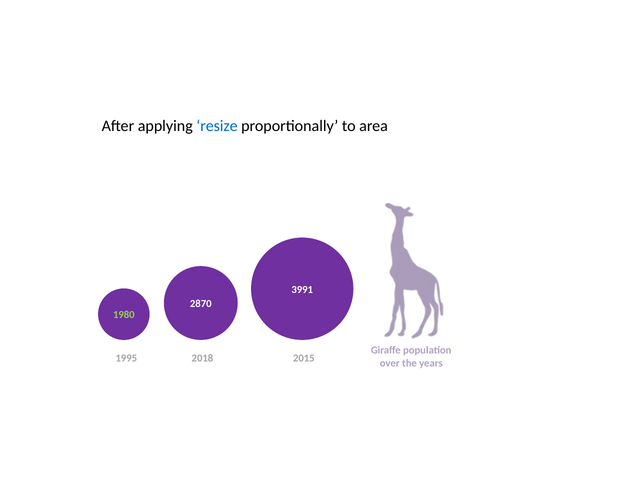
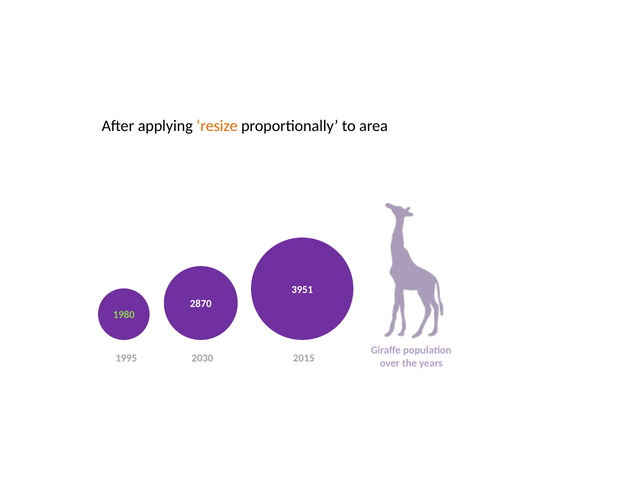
resize colour: blue -> orange (217, 126)
3991: 3991 -> 3951 (302, 289)
2018: 2018 -> 2030 (202, 358)
